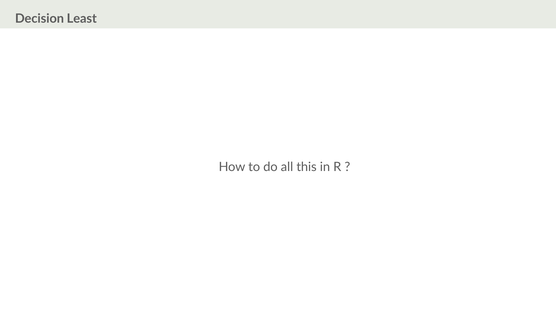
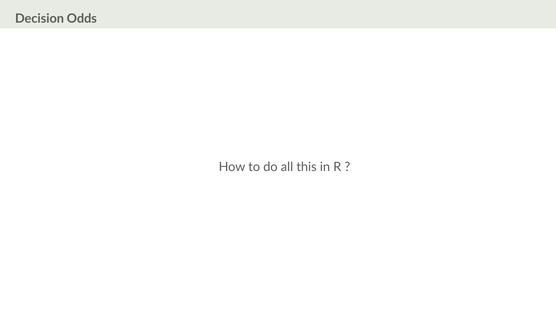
Least: Least -> Odds (82, 18)
